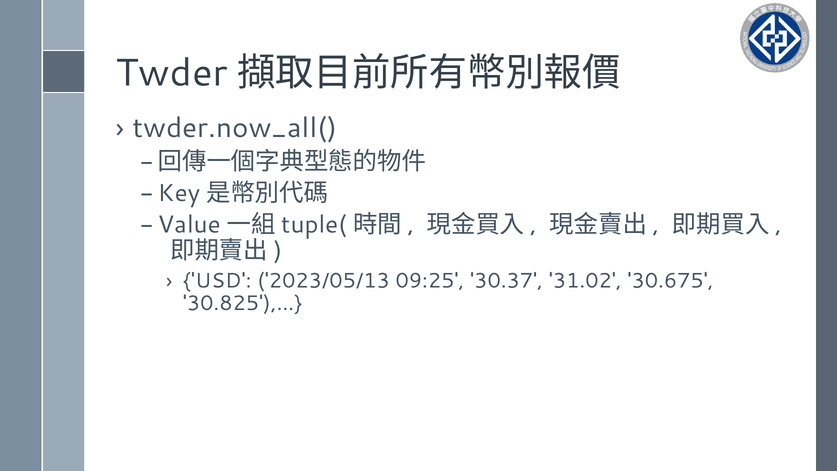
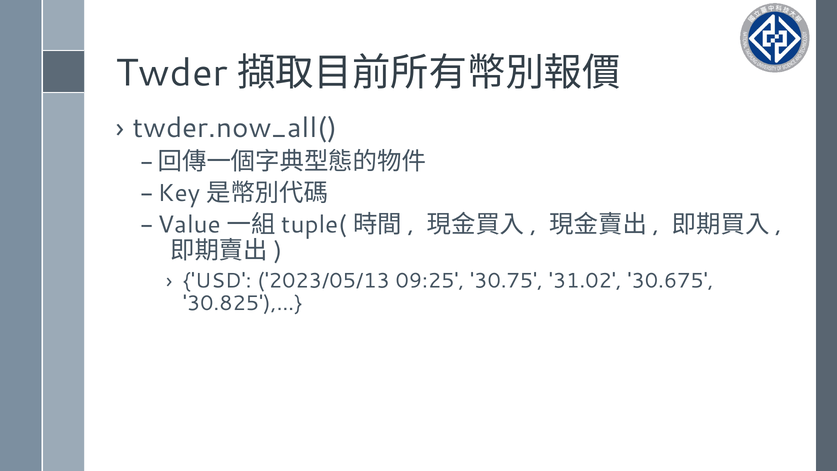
30.37: 30.37 -> 30.75 (507, 281)
